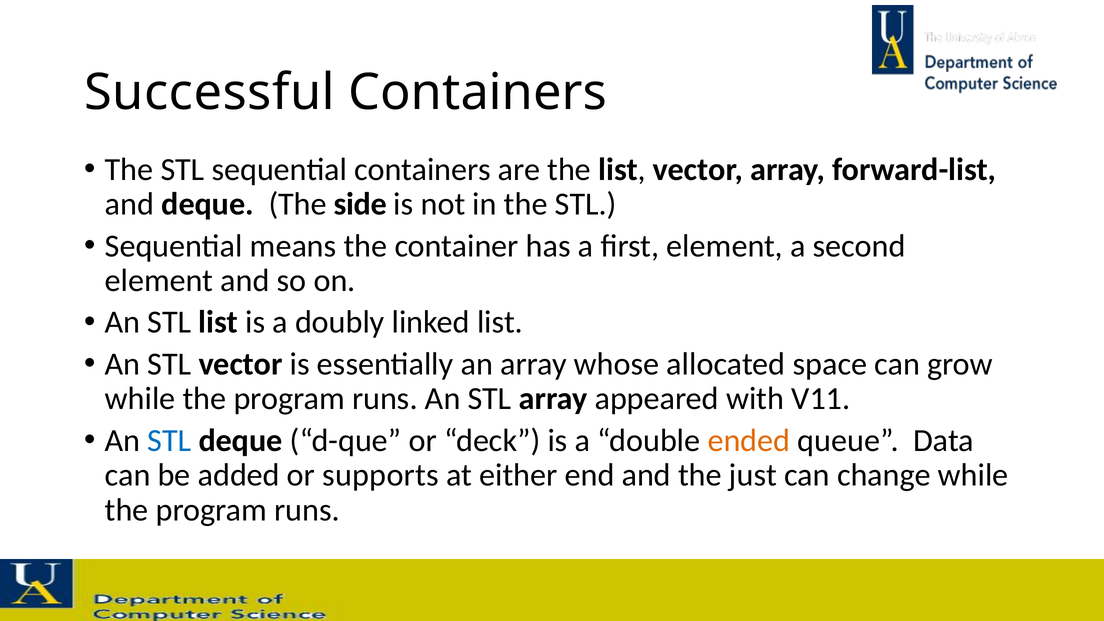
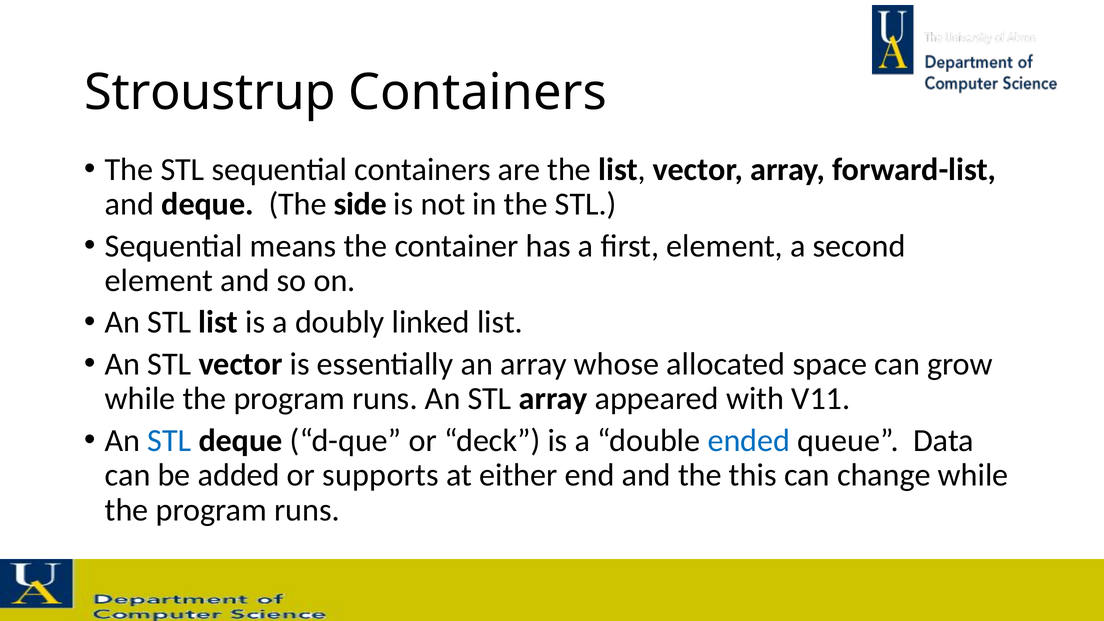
Successful: Successful -> Stroustrup (210, 93)
ended colour: orange -> blue (749, 441)
just: just -> this (753, 475)
